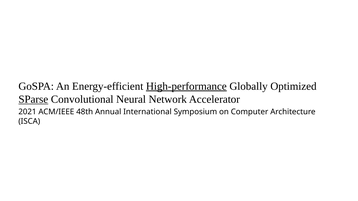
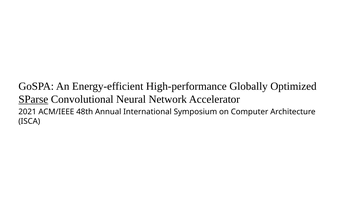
High-performance underline: present -> none (186, 86)
